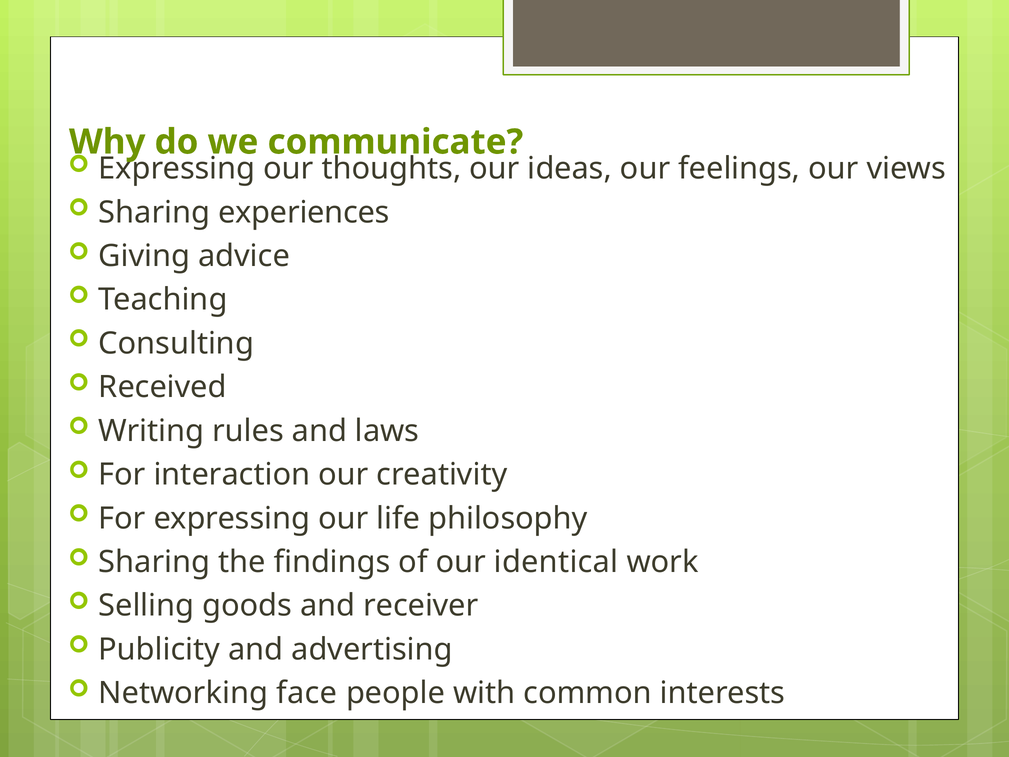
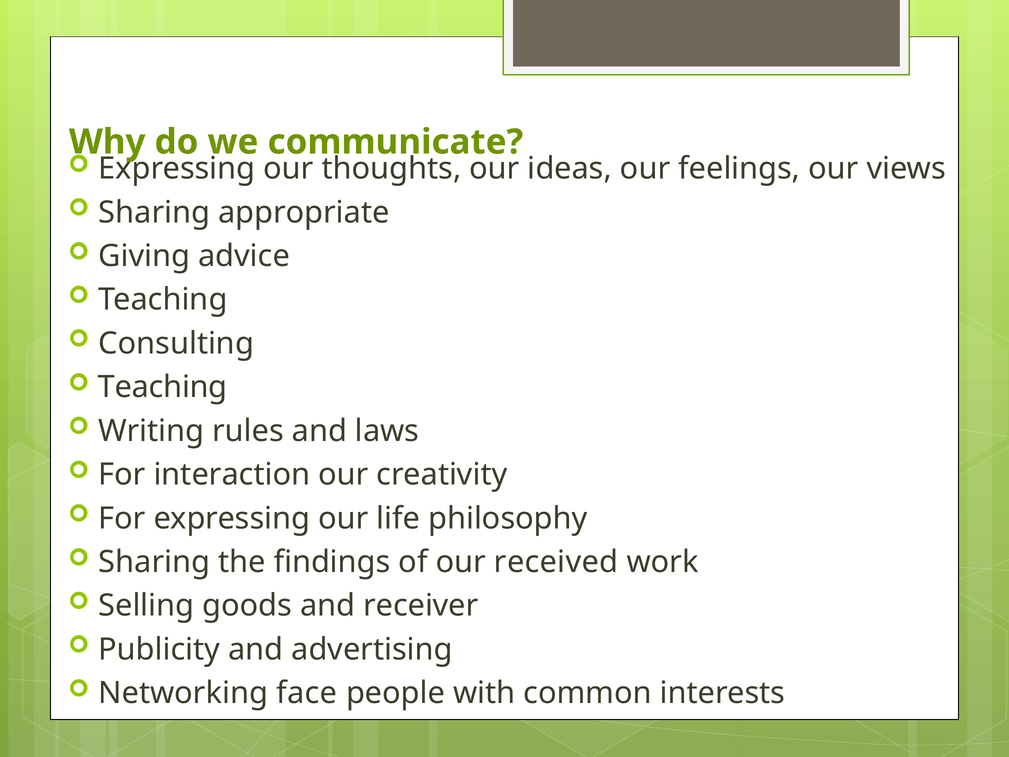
experiences: experiences -> appropriate (304, 212)
Received: Received -> Teaching (163, 387)
identical: identical -> received (556, 562)
